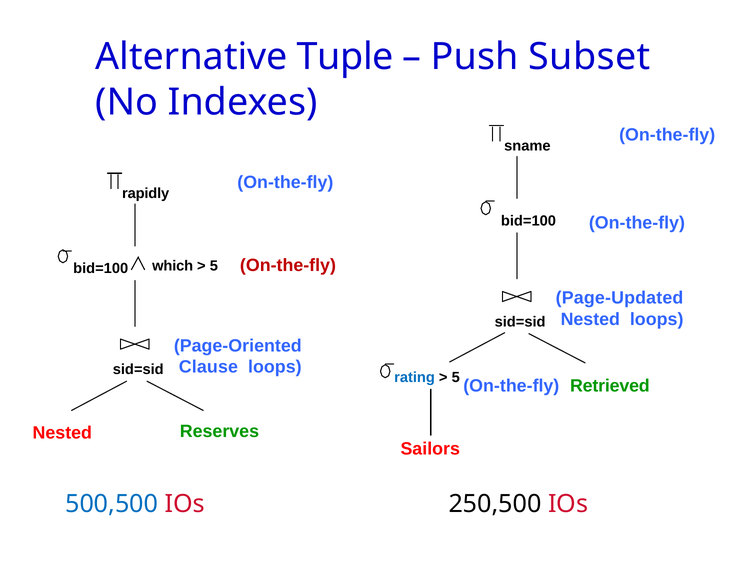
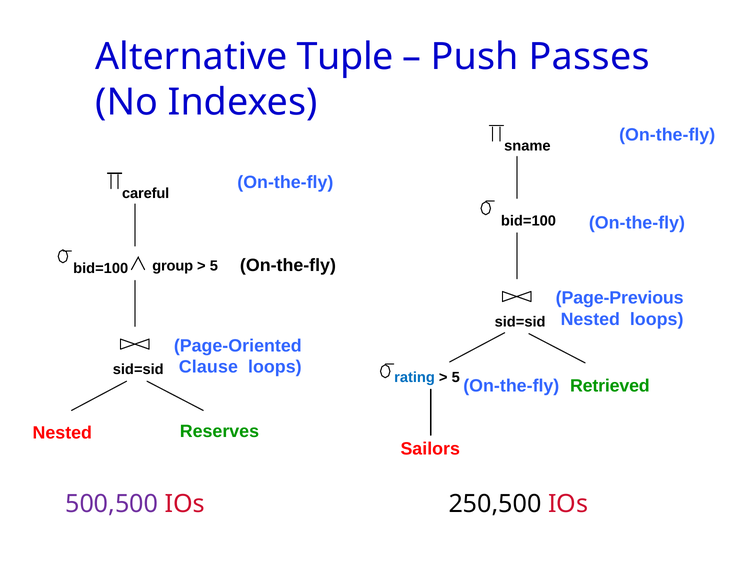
Subset: Subset -> Passes (589, 57)
rapidly: rapidly -> careful (146, 193)
On-the-fly colour: red -> black (288, 266)
which: which -> group (173, 266)
Page-Updated: Page-Updated -> Page-Previous (620, 298)
500,500 colour: blue -> purple (112, 504)
